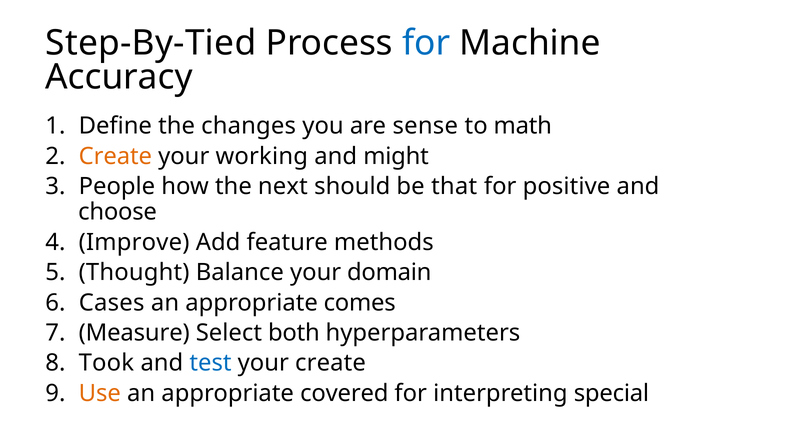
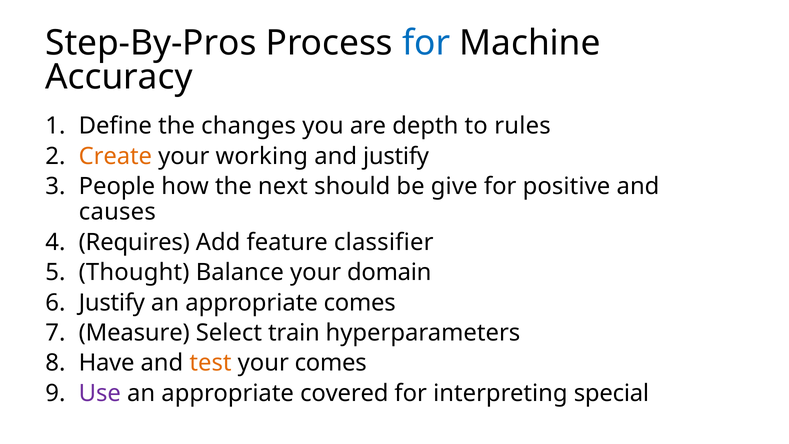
Step-By-Tied: Step-By-Tied -> Step-By-Pros (151, 43)
sense: sense -> depth (425, 126)
math: math -> rules (523, 126)
and might: might -> justify (396, 156)
that: that -> give (454, 186)
choose: choose -> causes (117, 212)
Improve: Improve -> Requires (134, 242)
methods: methods -> classifier (384, 242)
Cases: Cases -> Justify (112, 303)
both: both -> train (294, 333)
Took: Took -> Have (107, 363)
test colour: blue -> orange (211, 363)
your create: create -> comes (331, 363)
Use colour: orange -> purple (100, 393)
